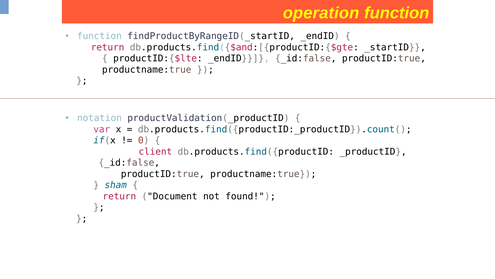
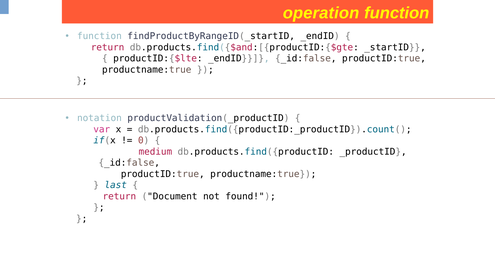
client: client -> medium (155, 151)
sham: sham -> last (116, 185)
